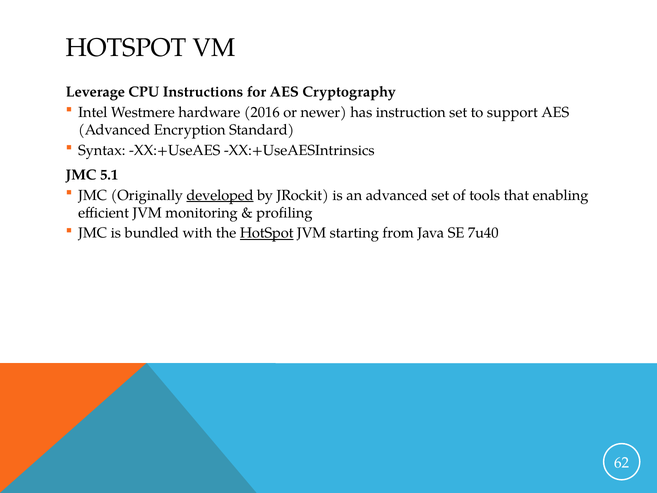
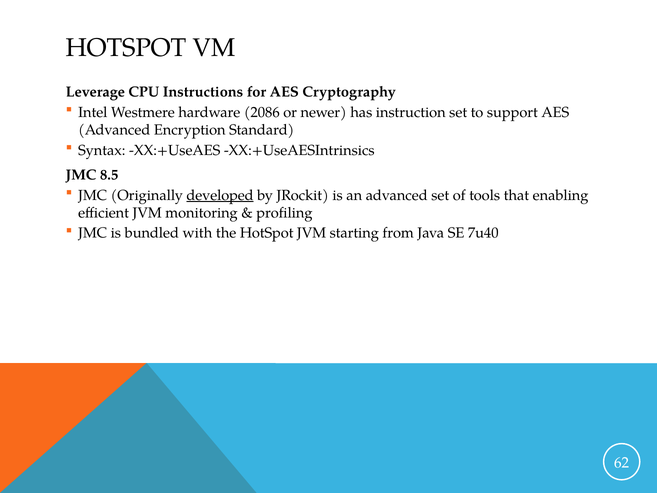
2016: 2016 -> 2086 (262, 112)
5.1: 5.1 -> 8.5 (109, 175)
HotSpot underline: present -> none (267, 233)
